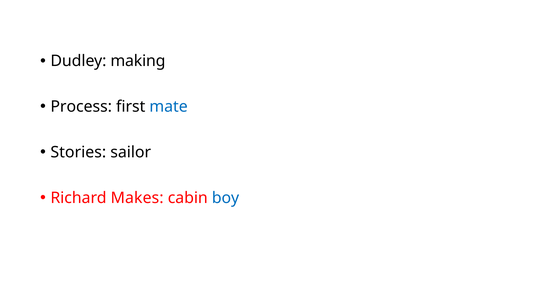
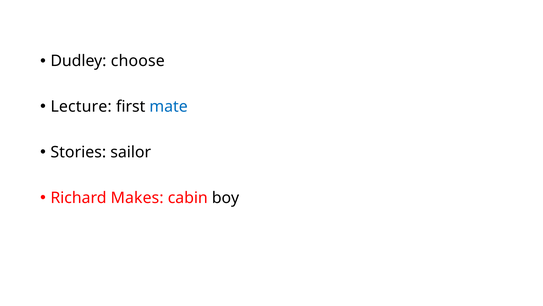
making: making -> choose (138, 61)
Process: Process -> Lecture (81, 107)
boy colour: blue -> black (225, 198)
